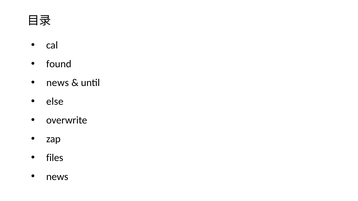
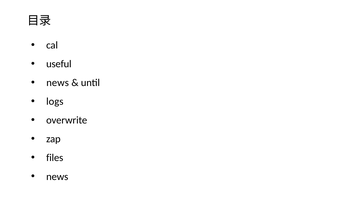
found: found -> useful (59, 64)
else: else -> logs (55, 102)
